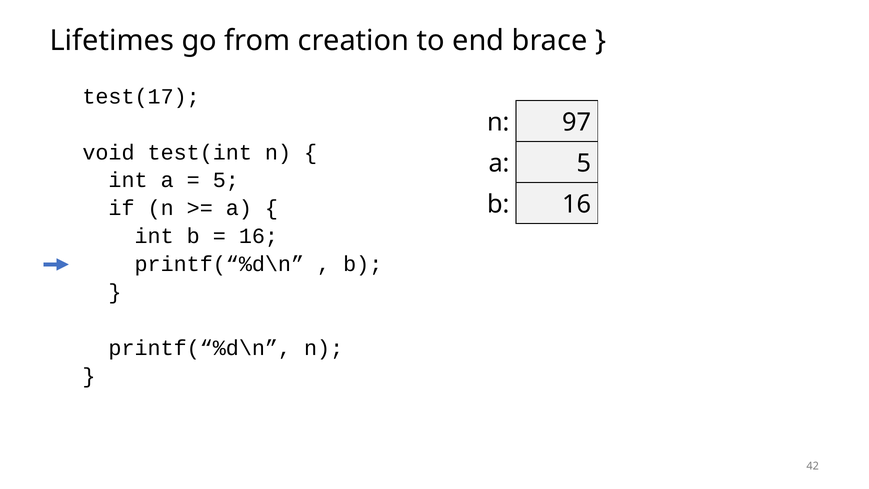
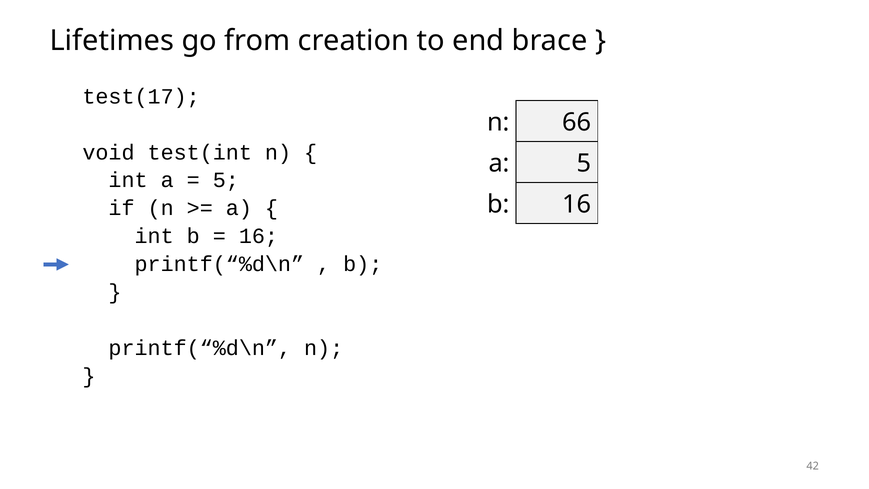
97: 97 -> 66 (577, 122)
